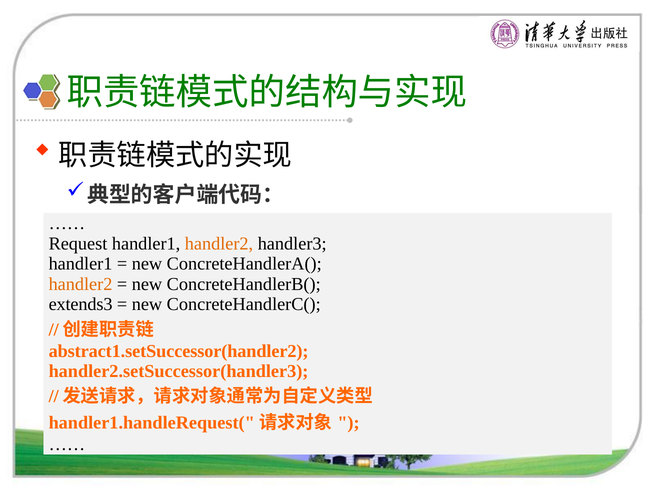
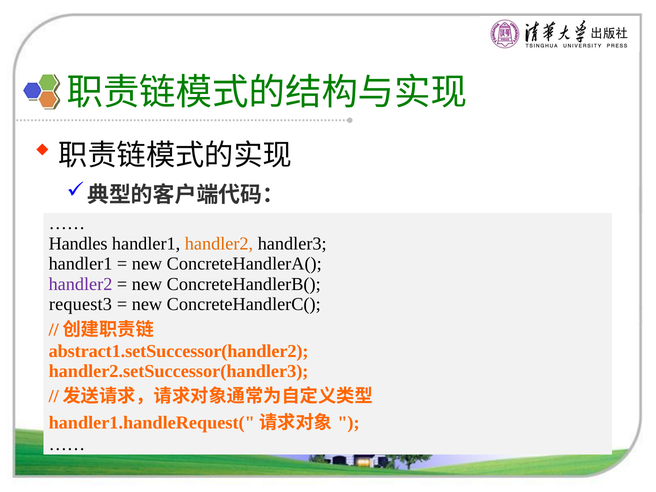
Request: Request -> Handles (78, 244)
handler2 colour: orange -> purple (81, 284)
extends3: extends3 -> request3 (80, 304)
